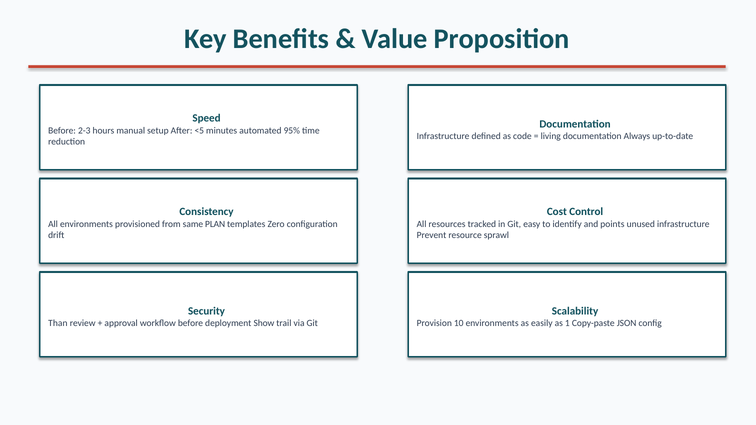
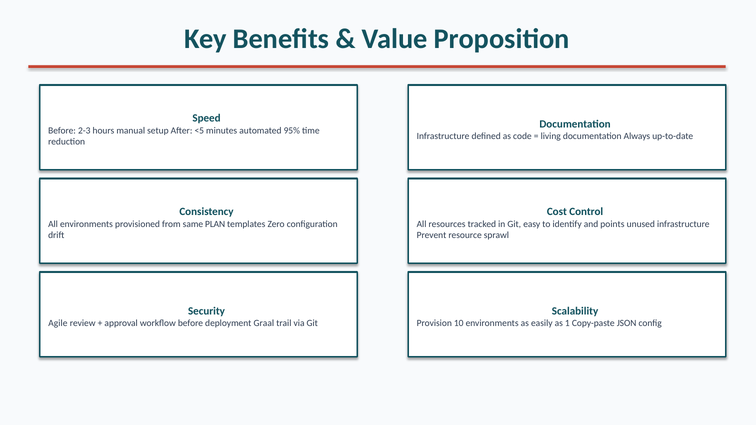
Than: Than -> Agile (58, 323)
Show: Show -> Graal (264, 323)
